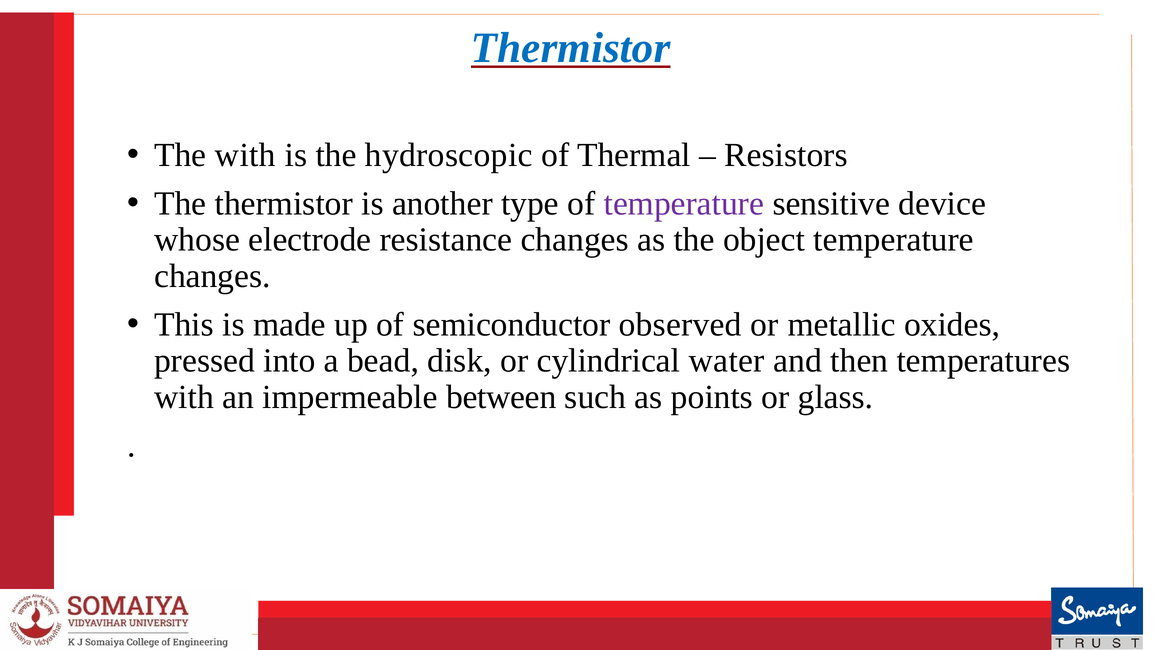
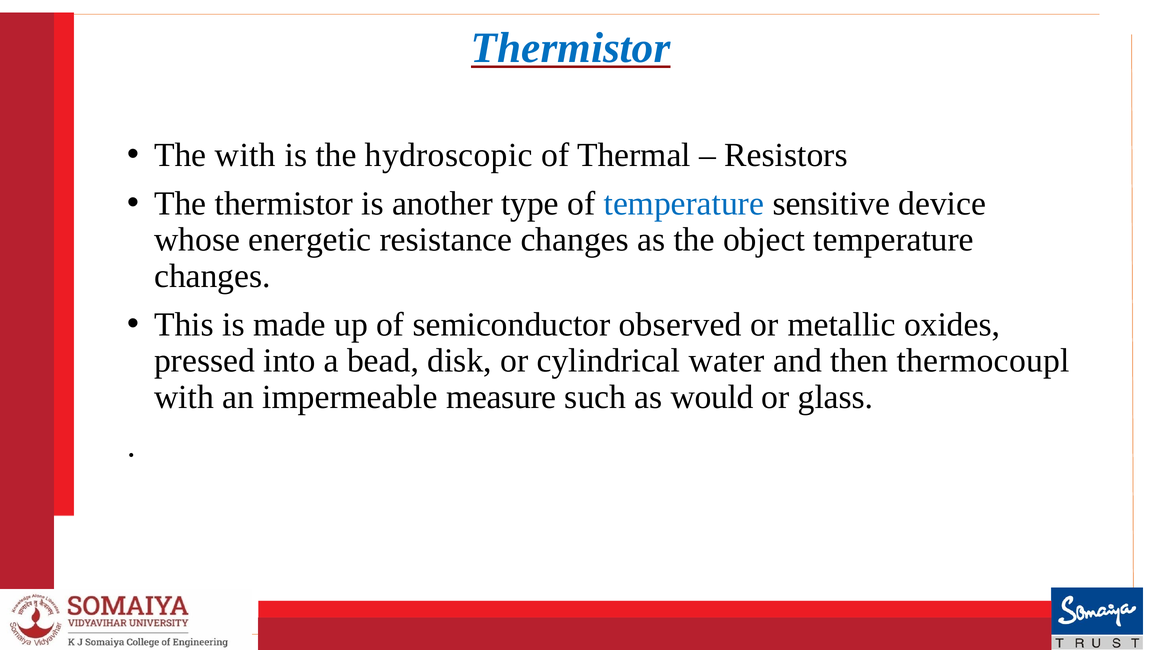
temperature colour: purple -> blue (684, 203)
electrode: electrode -> energetic (310, 240)
temperatures: temperatures -> thermocoupl (983, 361)
between: between -> measure (501, 397)
points: points -> would (712, 397)
